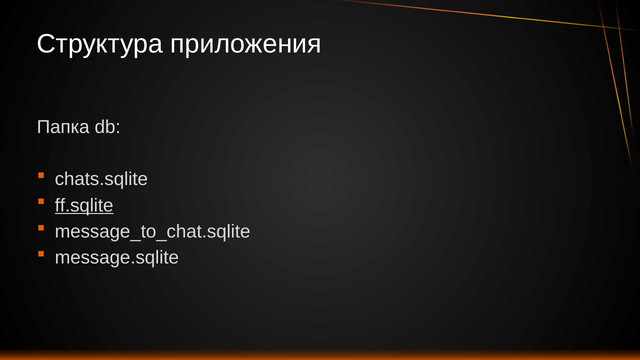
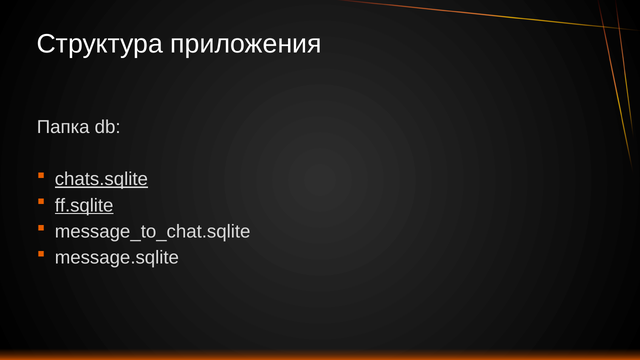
chats.sqlite underline: none -> present (101, 179)
